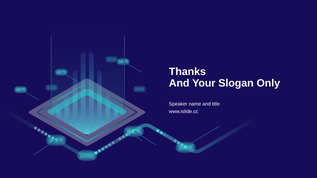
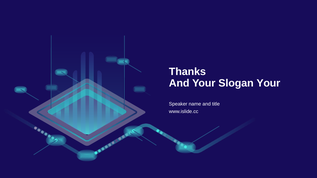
Slogan Only: Only -> Your (268, 83)
